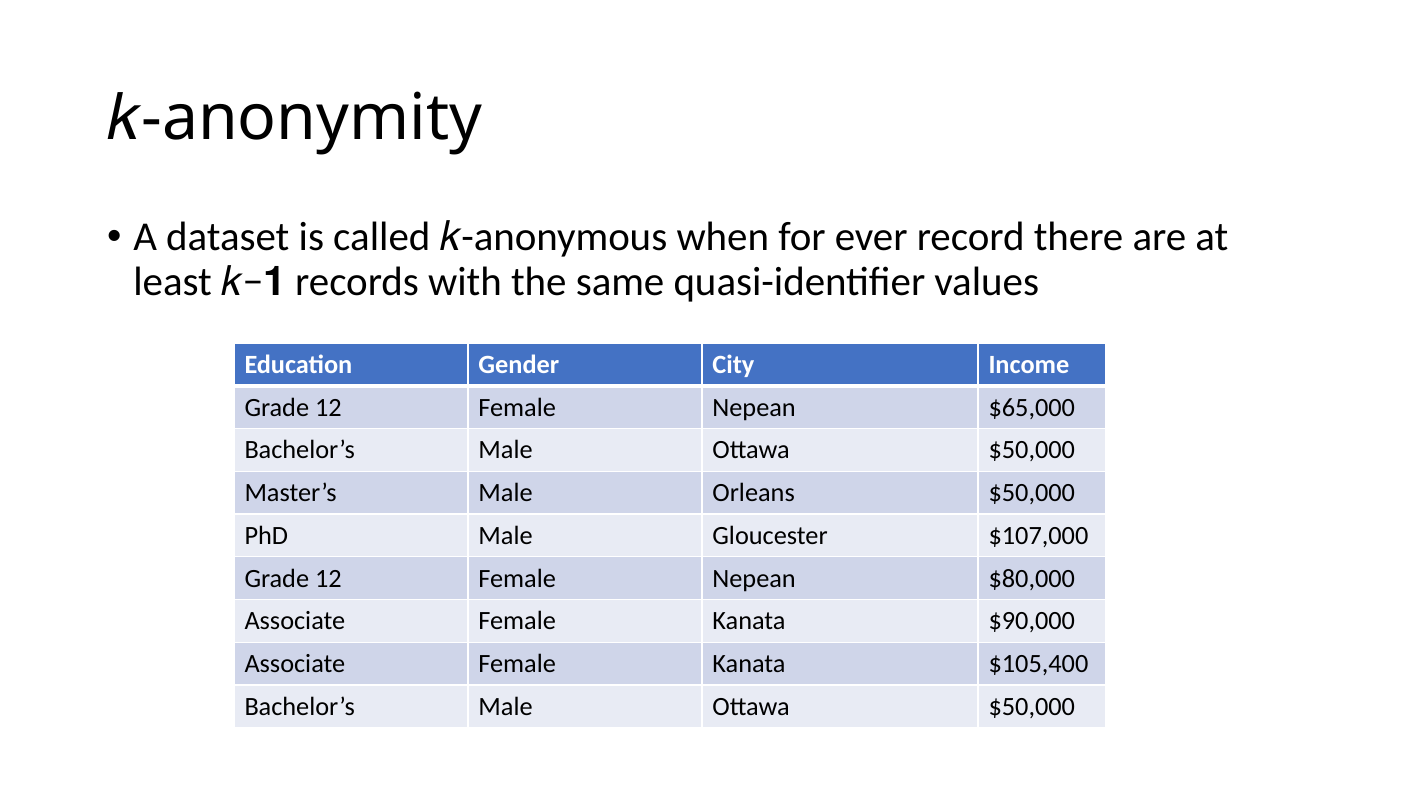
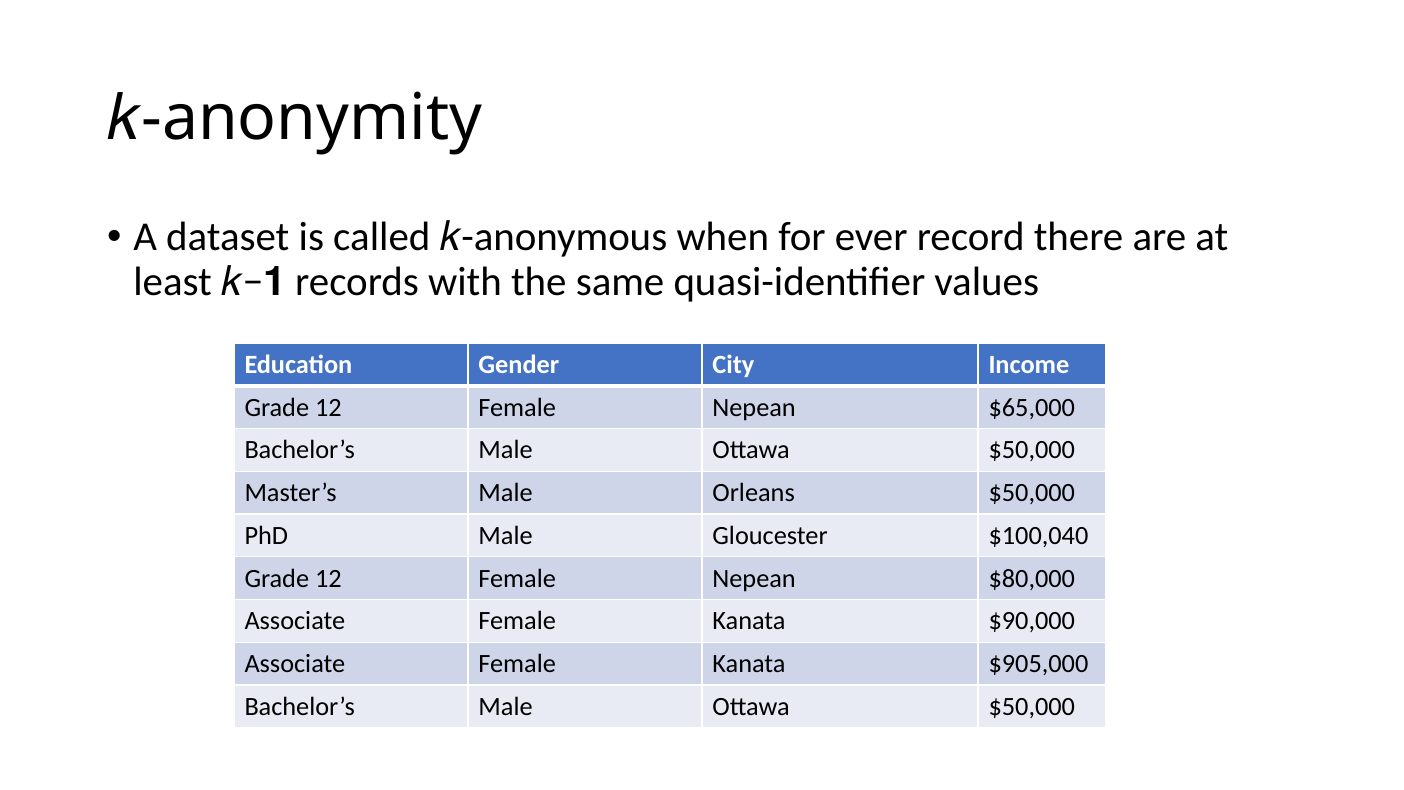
$107,000: $107,000 -> $100,040 (1038, 536)
$105,400: $105,400 -> $905,000 (1038, 664)
